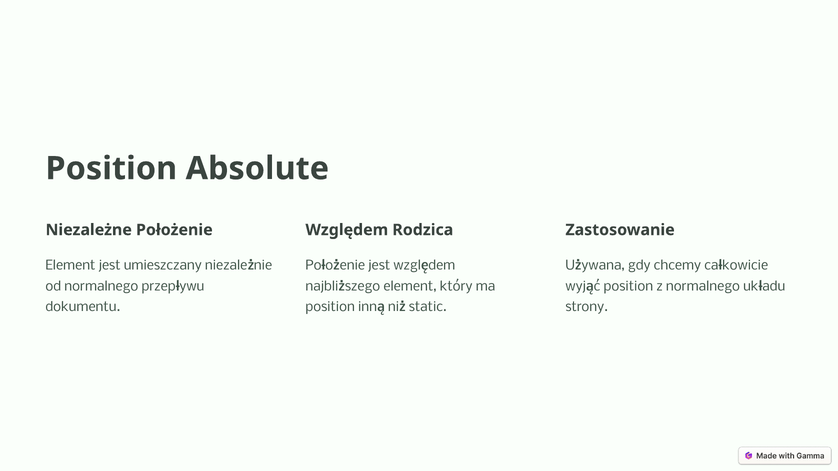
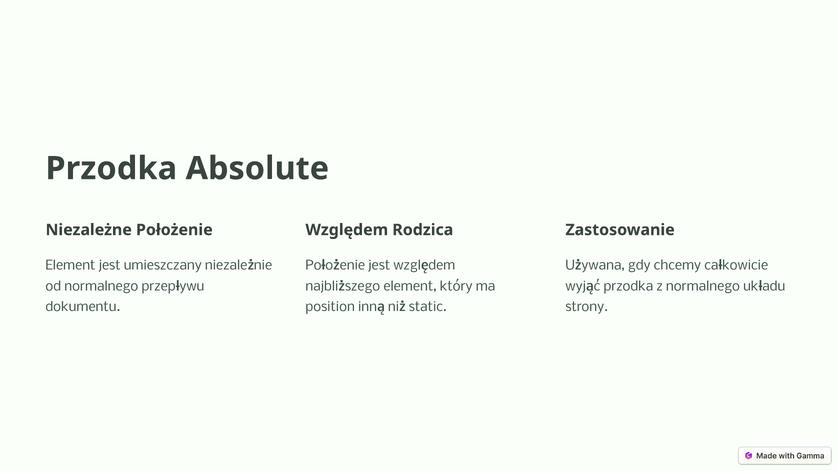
Position: Position -> Przodka (111, 169)
position: position -> przodka (628, 287)
